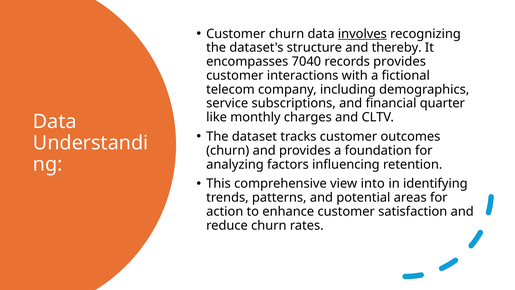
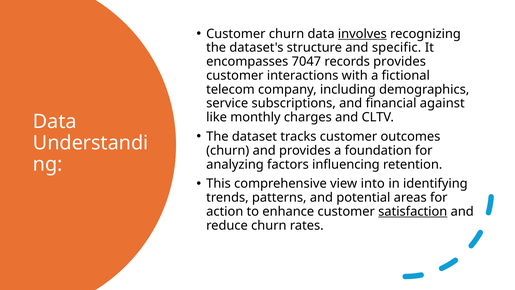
thereby: thereby -> specific (397, 48)
7040: 7040 -> 7047 (306, 62)
quarter: quarter -> against (442, 103)
satisfaction underline: none -> present (413, 211)
